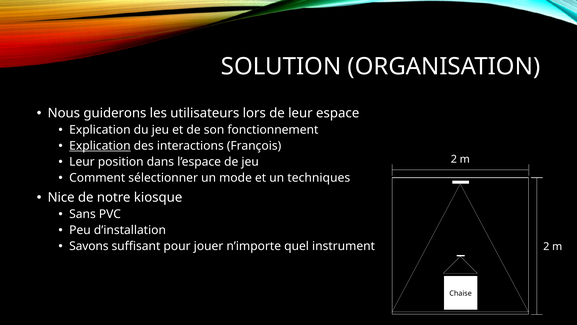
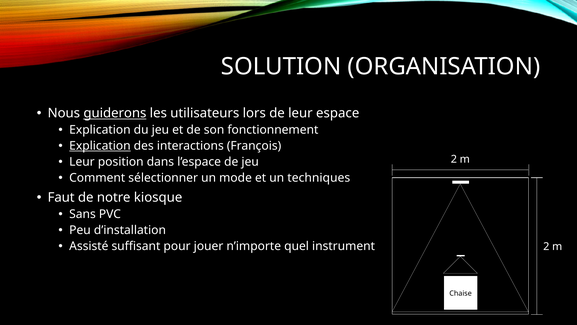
guiderons underline: none -> present (115, 113)
Nice: Nice -> Faut (61, 197)
Savons: Savons -> Assisté (89, 246)
